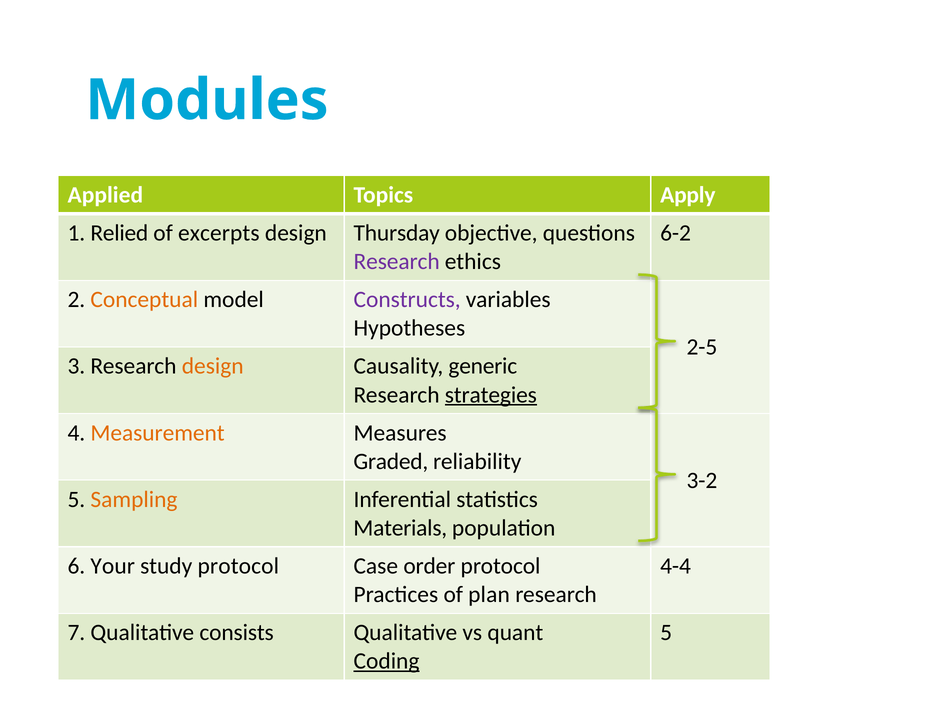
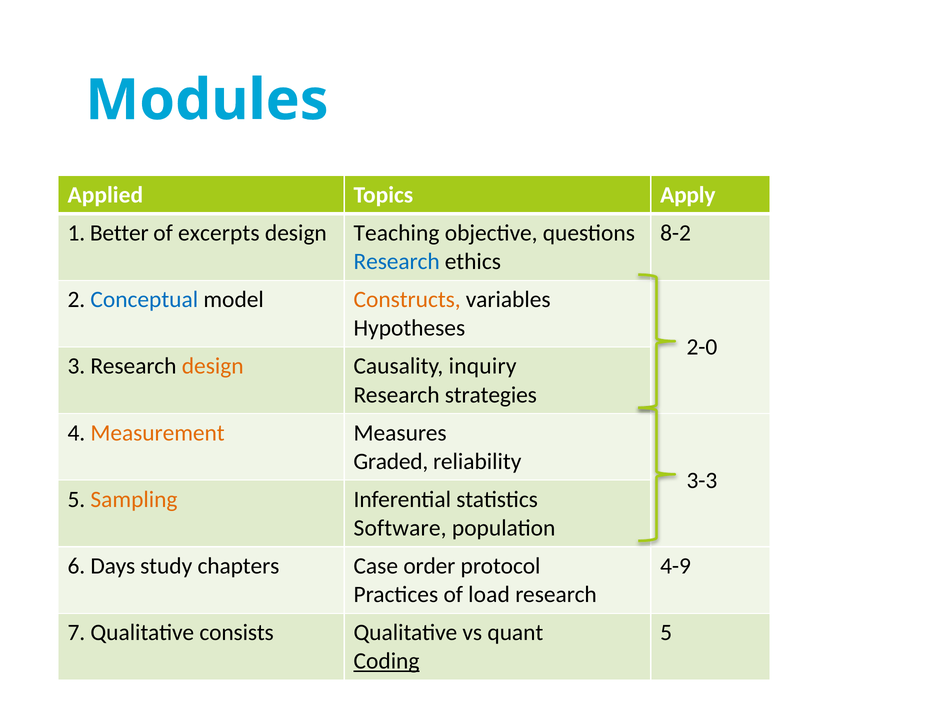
Relied: Relied -> Better (119, 233)
Thursday: Thursday -> Teaching (397, 233)
6-2: 6-2 -> 8-2 (676, 233)
Research colour: purple -> blue (397, 262)
Conceptual colour: orange -> blue (144, 300)
Constructs colour: purple -> orange (407, 300)
2-5: 2-5 -> 2-0 (702, 347)
generic: generic -> inquiry (483, 366)
strategies underline: present -> none (491, 395)
3-2: 3-2 -> 3-3 (702, 481)
Materials: Materials -> Software (400, 528)
Your: Your -> Days (113, 566)
study protocol: protocol -> chapters (238, 566)
4-4: 4-4 -> 4-9 (676, 566)
plan: plan -> load (489, 595)
